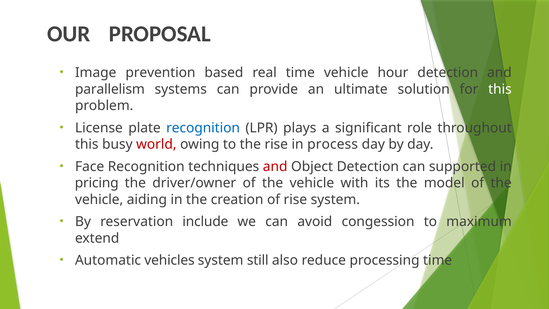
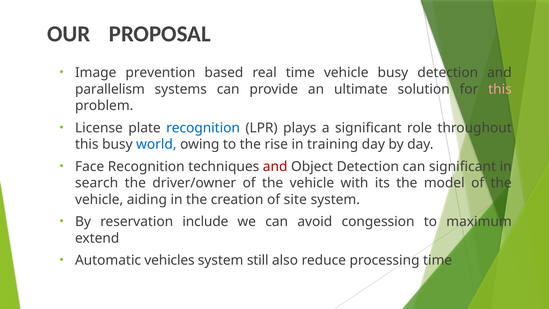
vehicle hour: hour -> busy (393, 73)
this colour: white -> pink (500, 89)
world colour: red -> blue (156, 144)
process: process -> training (333, 144)
can supported: supported -> significant (462, 166)
pricing: pricing -> search (97, 183)
of rise: rise -> site (295, 199)
